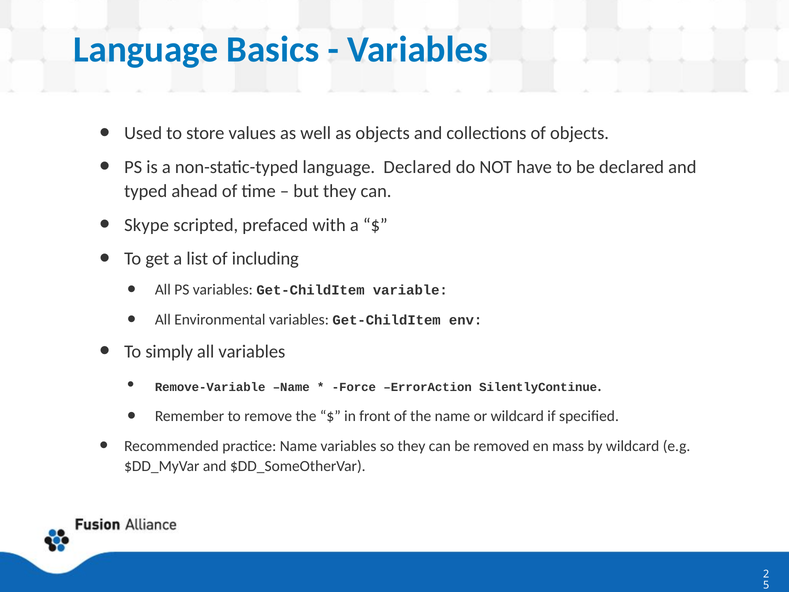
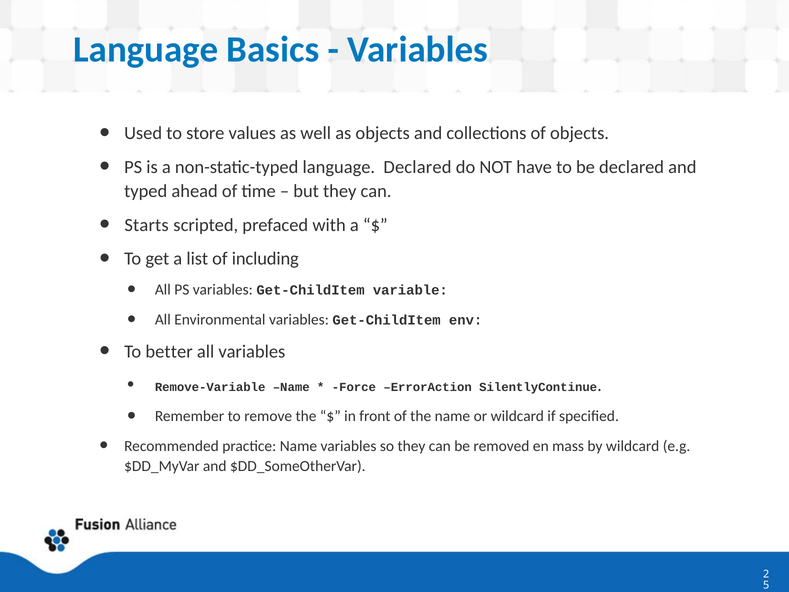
Skype: Skype -> Starts (147, 225)
simply: simply -> better (169, 351)
